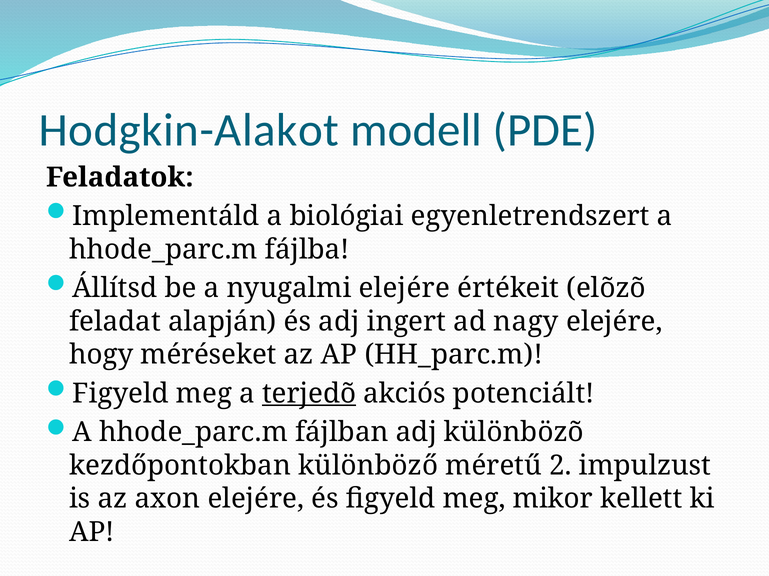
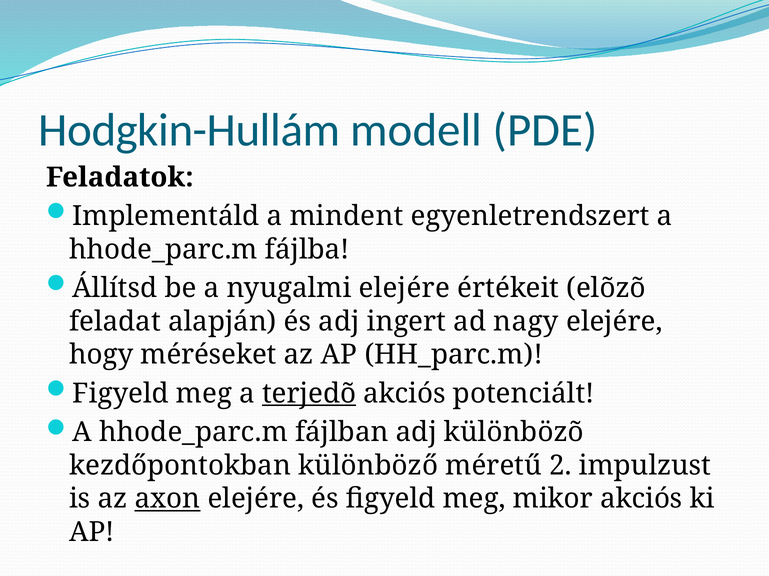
Hodgkin-Alakot: Hodgkin-Alakot -> Hodgkin-Hullám (189, 130)
biológiai: biológiai -> mindent (346, 216)
axon underline: none -> present (168, 499)
mikor kellett: kellett -> akciós (641, 499)
